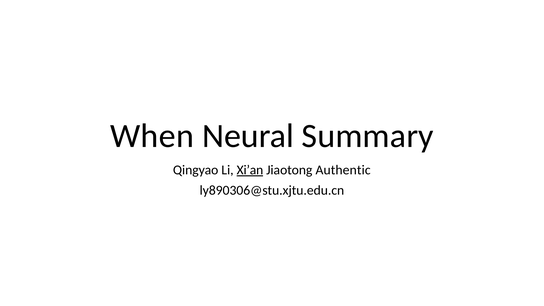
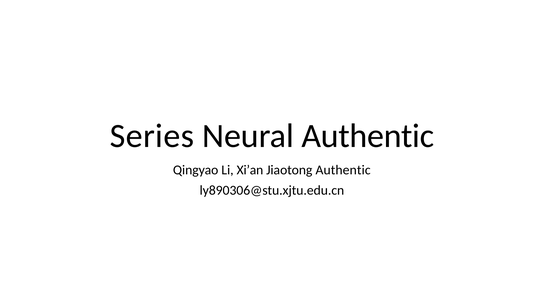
When: When -> Series (152, 136)
Neural Summary: Summary -> Authentic (368, 136)
Xi’an underline: present -> none (250, 170)
